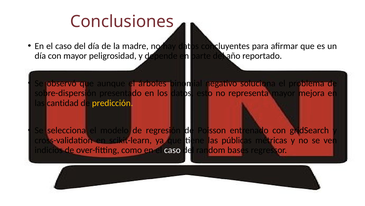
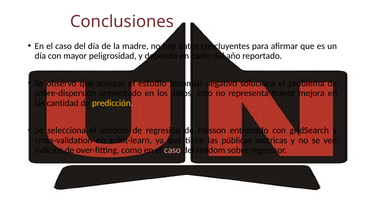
árboles: árboles -> estudio (152, 83)
caso colour: white -> pink (172, 150)
bases: bases -> sobre (238, 150)
